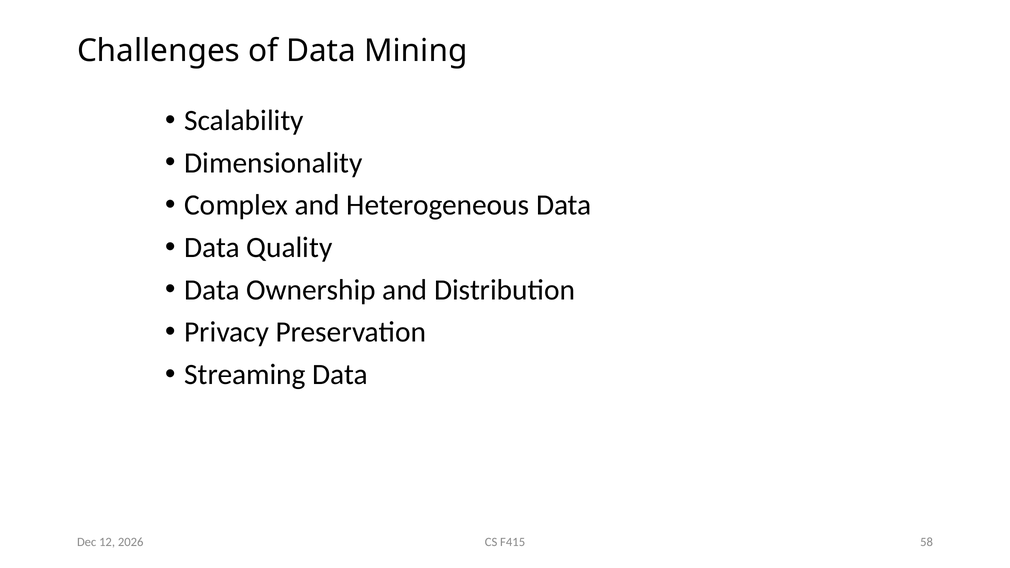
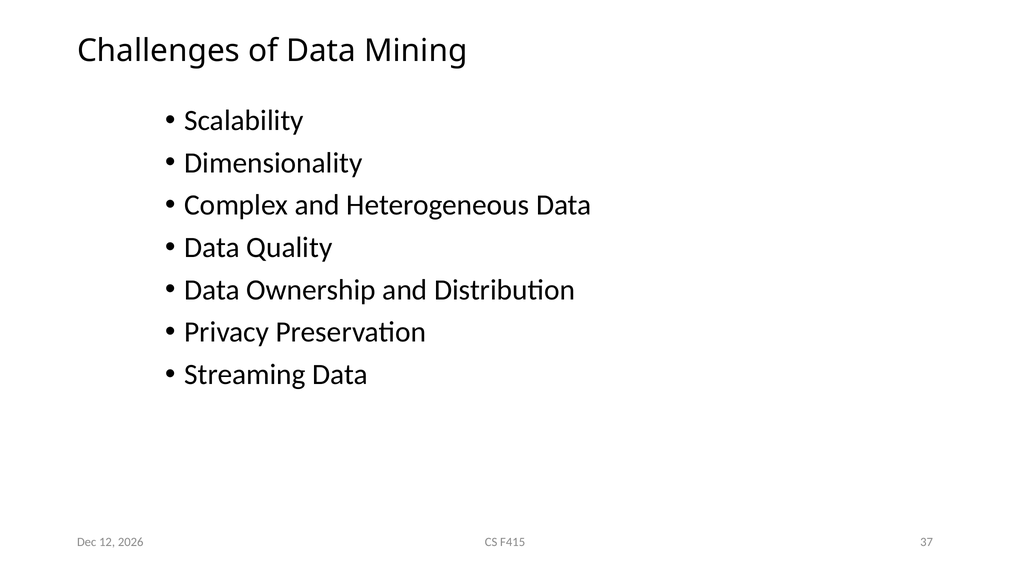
58: 58 -> 37 (927, 542)
